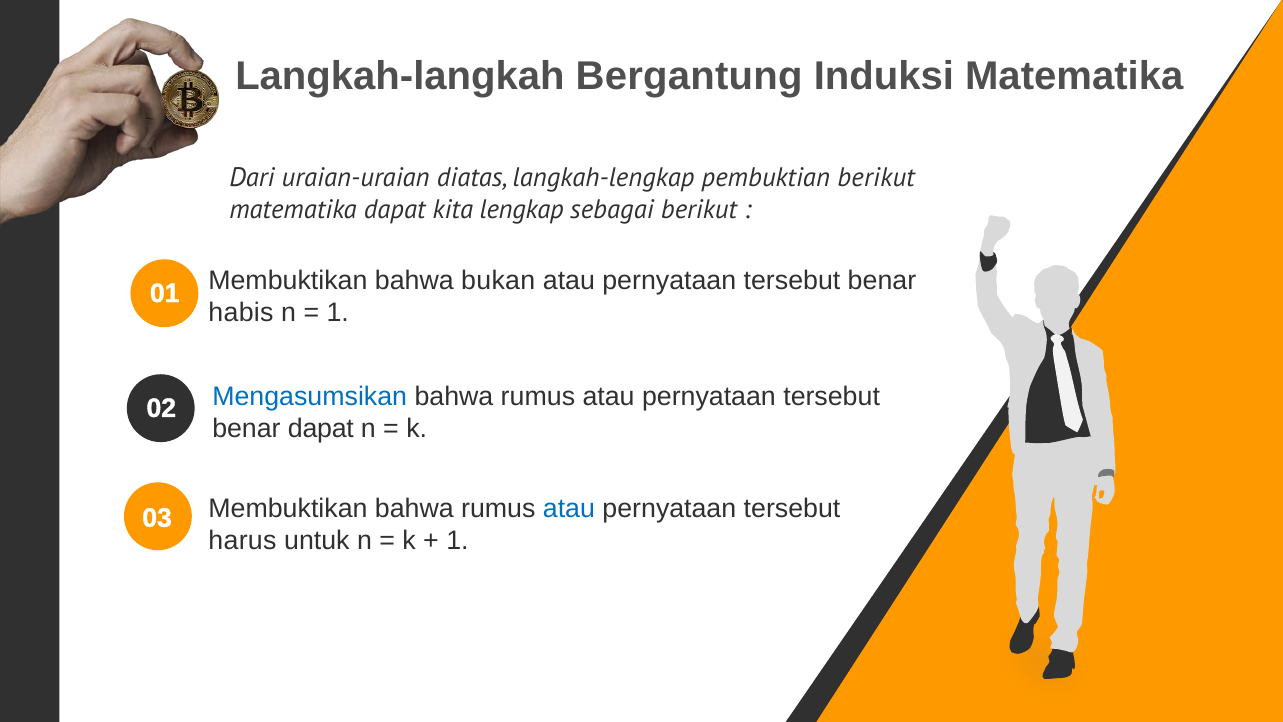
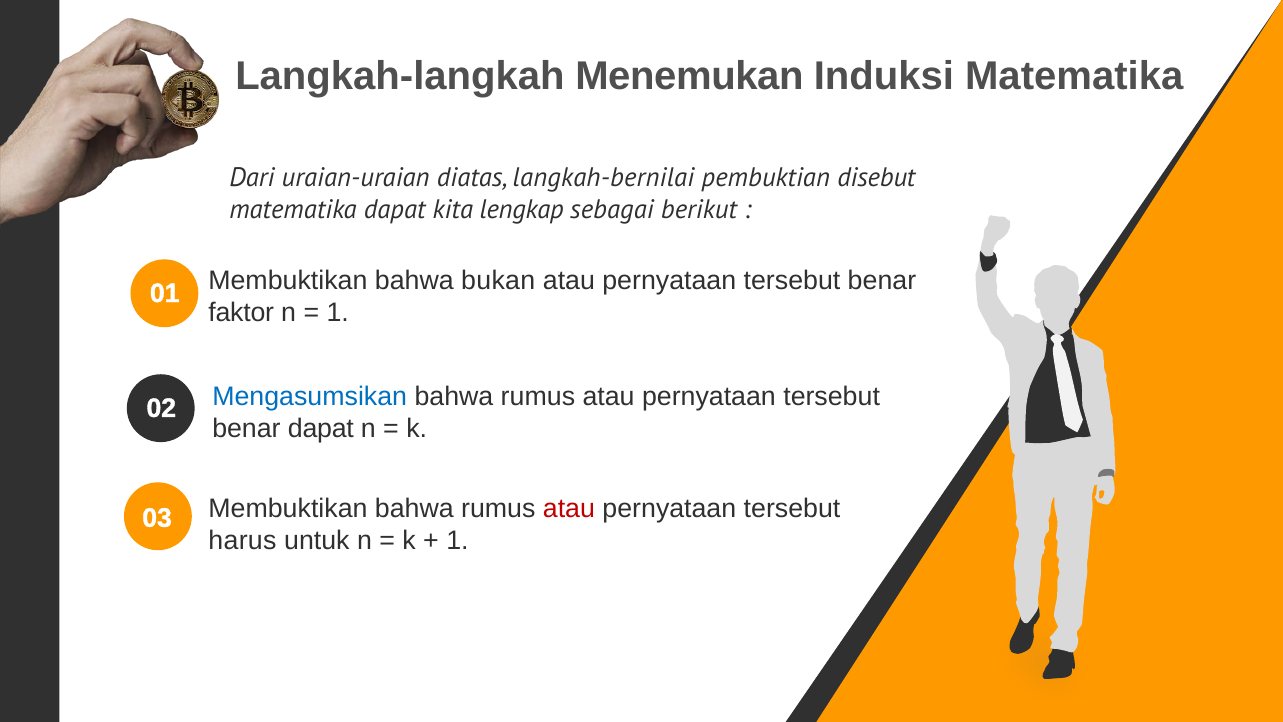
Bergantung: Bergantung -> Menemukan (689, 76)
langkah-lengkap: langkah-lengkap -> langkah-bernilai (604, 178)
pembuktian berikut: berikut -> disebut (876, 178)
habis: habis -> faktor (241, 313)
atau colour: blue -> red (569, 508)
